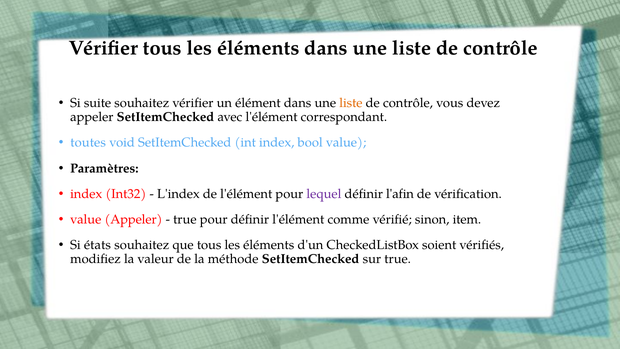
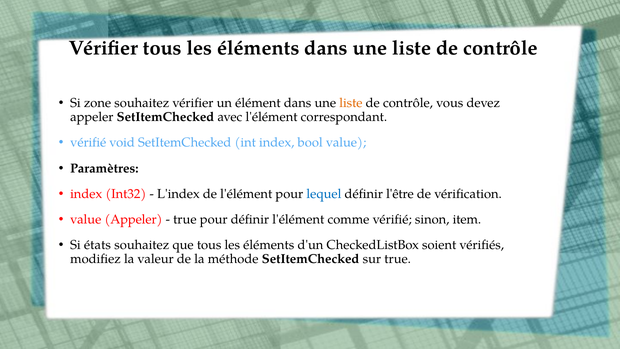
suite: suite -> zone (98, 103)
toutes: toutes -> vérifié (88, 143)
lequel colour: purple -> blue (324, 194)
l'afin: l'afin -> l'être (400, 194)
